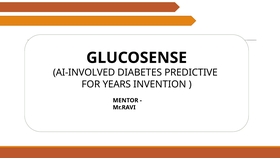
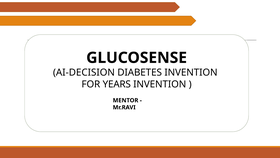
AI-INVOLVED: AI-INVOLVED -> AI-DECISION (84, 72)
DIABETES PREDICTIVE: PREDICTIVE -> INVENTION (191, 72)
